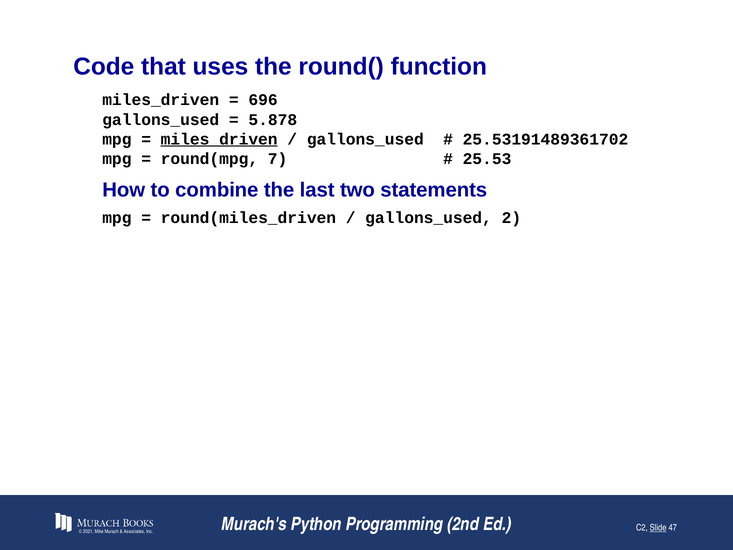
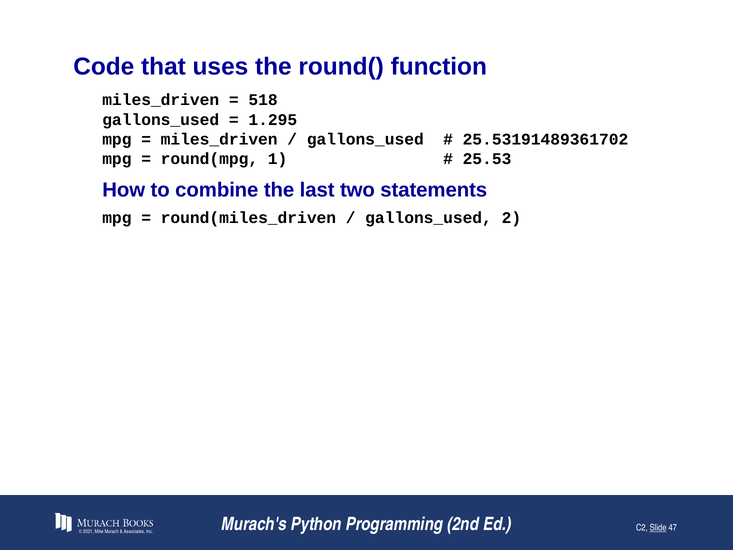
696: 696 -> 518 (263, 100)
5.878: 5.878 -> 1.295 (273, 120)
miles_driven underline: present -> none (219, 139)
7: 7 -> 1 (278, 159)
